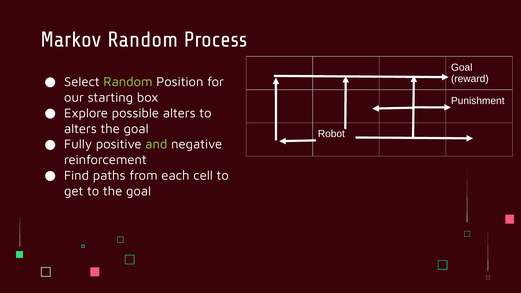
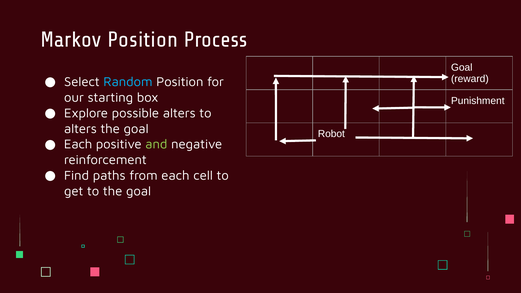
Markov Random: Random -> Position (143, 40)
Random colour: light green -> light blue (128, 82)
Fully: Fully -> Each (78, 144)
